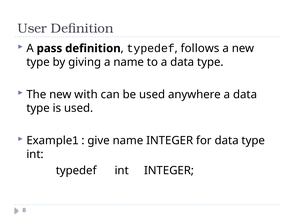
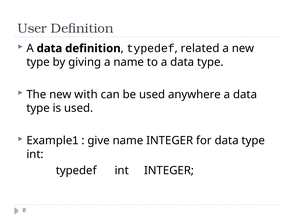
pass: pass -> data (49, 48)
follows: follows -> related (200, 48)
